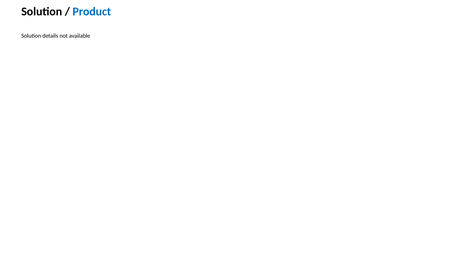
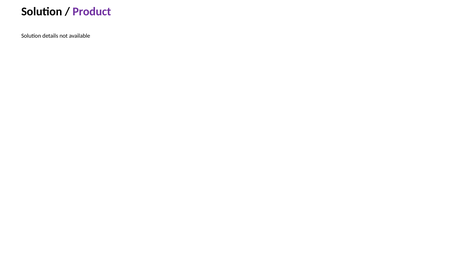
Product colour: blue -> purple (92, 11)
